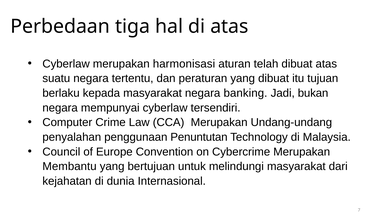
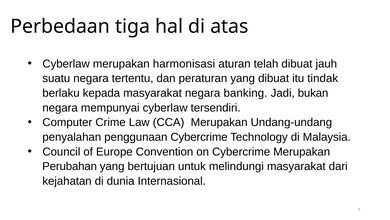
dibuat atas: atas -> jauh (326, 64)
tujuan: tujuan -> tindak (323, 78)
penggunaan Penuntutan: Penuntutan -> Cybercrime (199, 137)
Membantu: Membantu -> Perubahan (70, 166)
